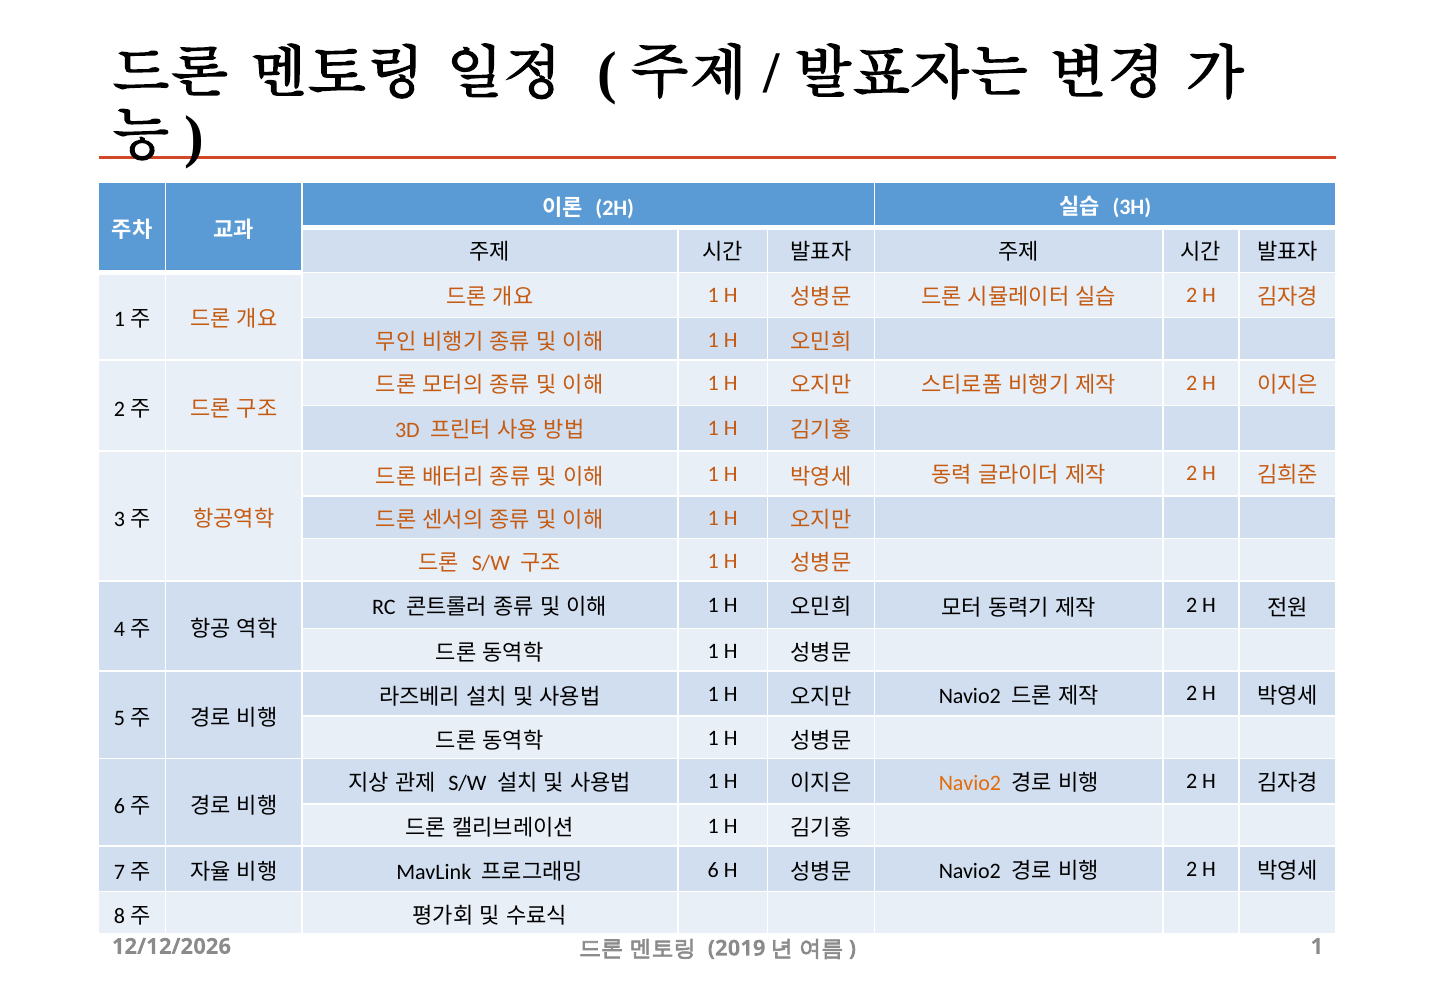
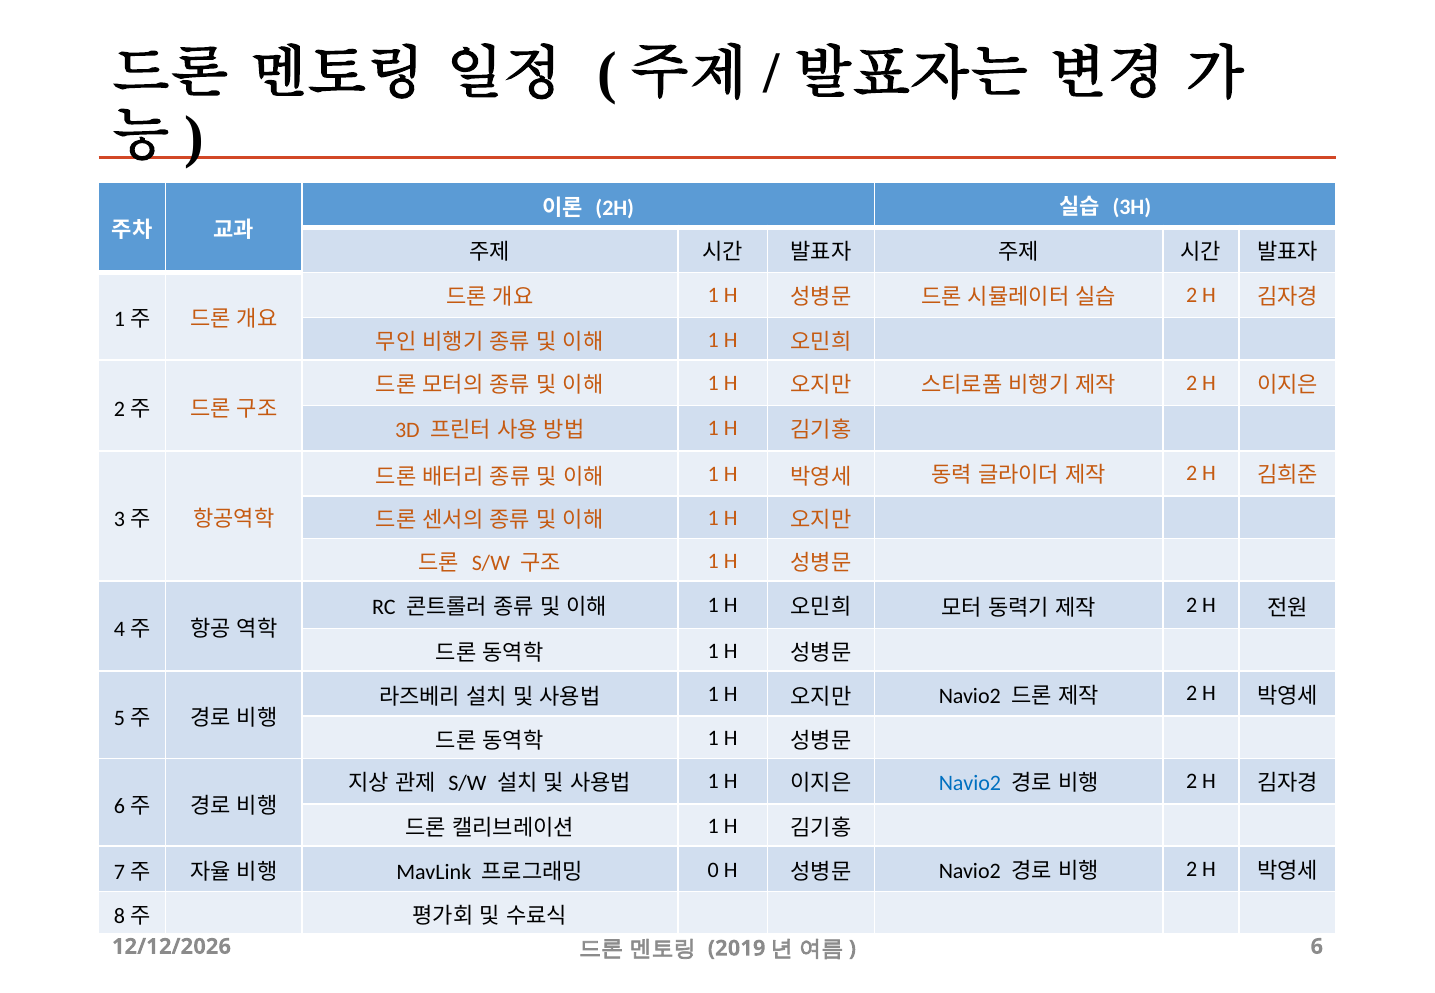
Navio2 colour: orange -> blue (970, 784)
6: 6 -> 0 (713, 870)
1: 1 -> 6 (1317, 947)
